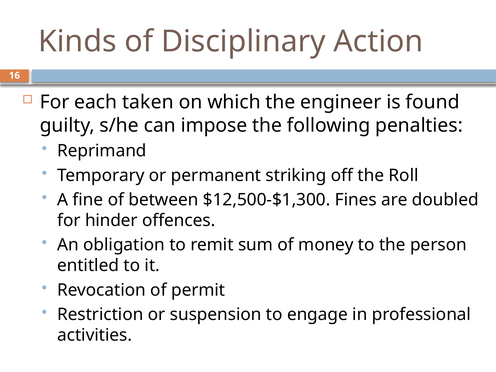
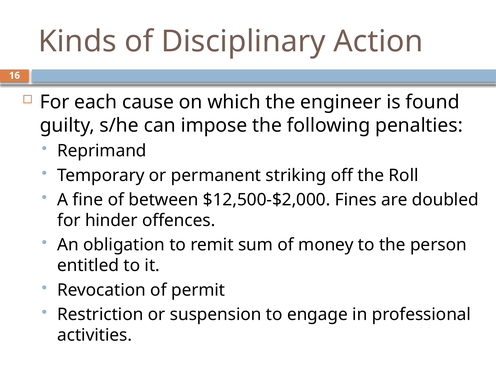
taken: taken -> cause (148, 102)
$12,500-$1,300: $12,500-$1,300 -> $12,500-$2,000 (267, 200)
